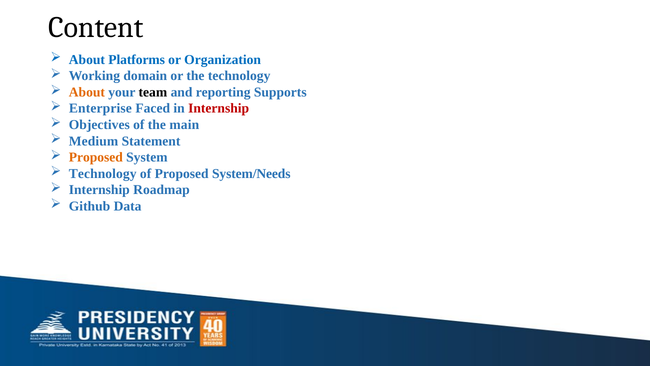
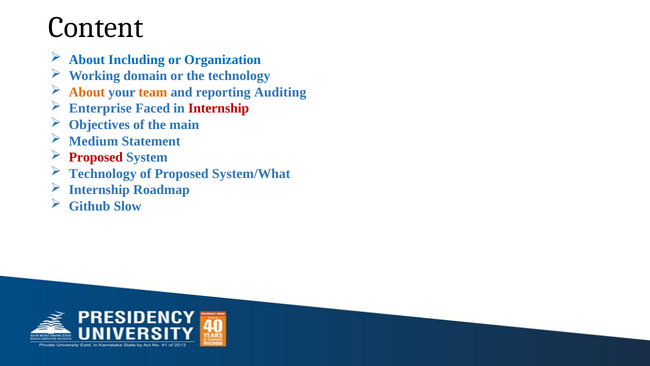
Platforms: Platforms -> Including (137, 60)
team colour: black -> orange (153, 92)
Supports: Supports -> Auditing (280, 92)
Proposed colour: orange -> red (96, 157)
System/Needs: System/Needs -> System/What (251, 173)
Data: Data -> Slow (128, 206)
